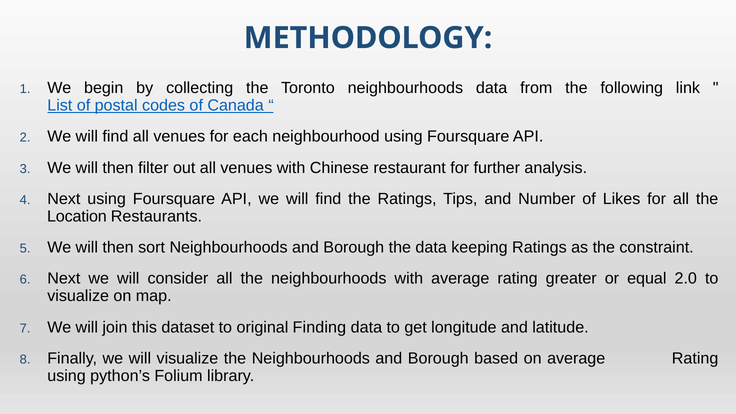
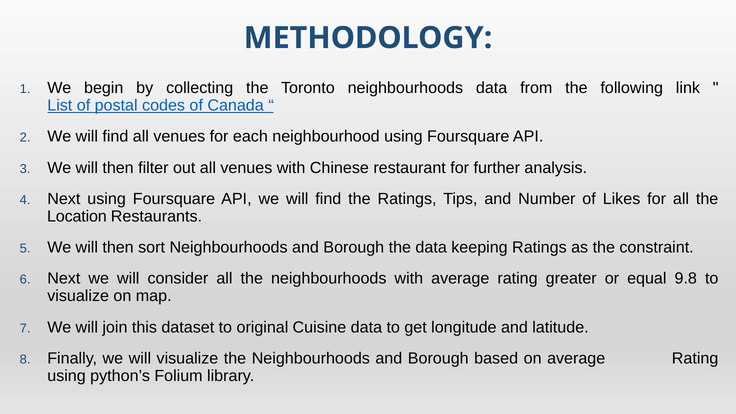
2.0: 2.0 -> 9.8 (686, 279)
Finding: Finding -> Cuisine (319, 327)
